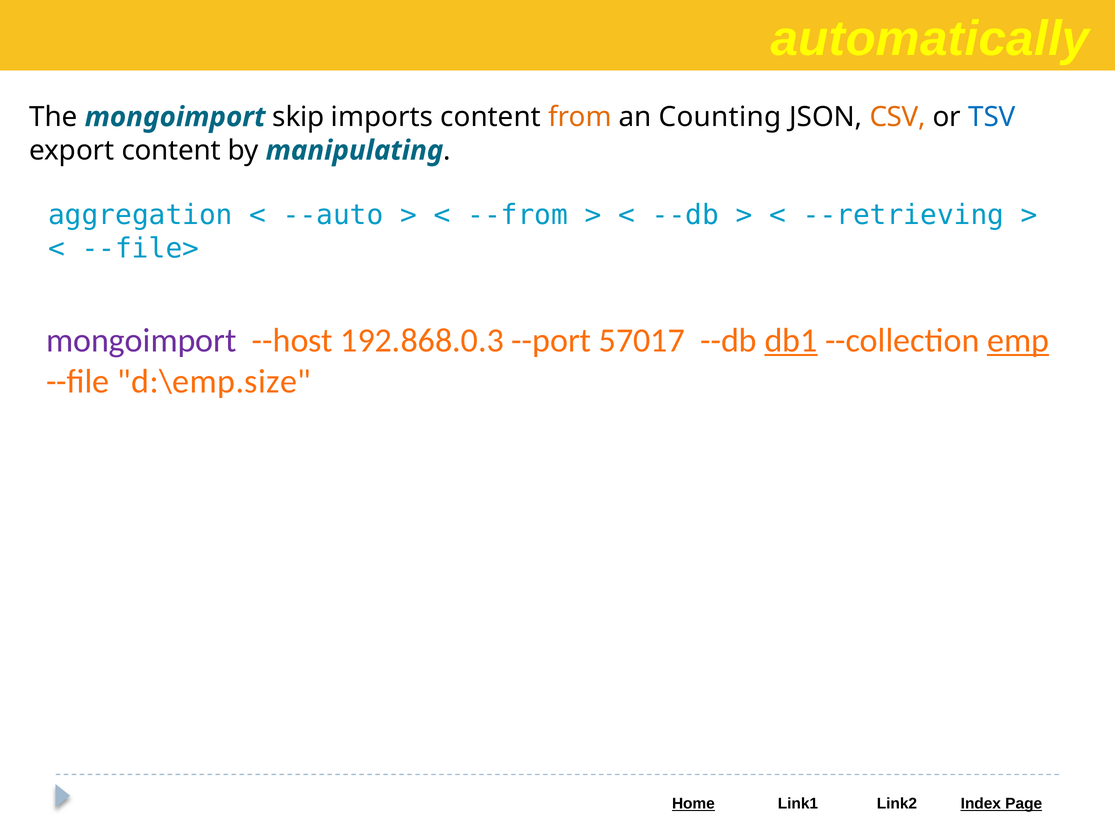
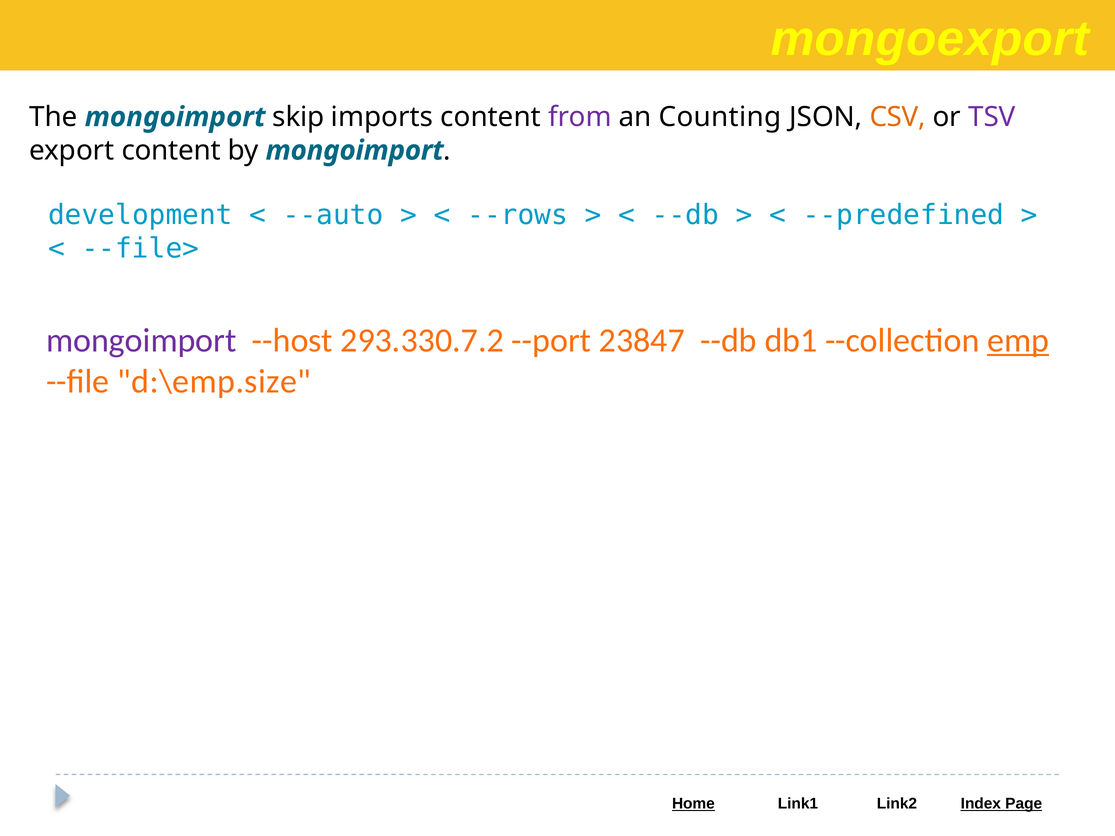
automatically: automatically -> mongoexport (930, 39)
from colour: orange -> purple (580, 117)
TSV colour: blue -> purple (992, 117)
by manipulating: manipulating -> mongoimport (355, 151)
aggregation: aggregation -> development (140, 215)
--from: --from -> --rows (518, 215)
--retrieving: --retrieving -> --predefined (903, 215)
192.868.0.3: 192.868.0.3 -> 293.330.7.2 (422, 341)
57017: 57017 -> 23847 (642, 341)
db1 underline: present -> none (791, 341)
